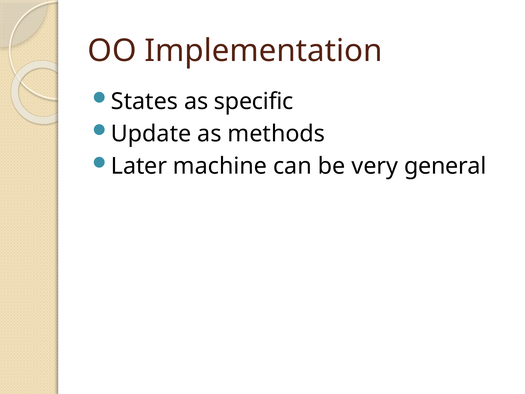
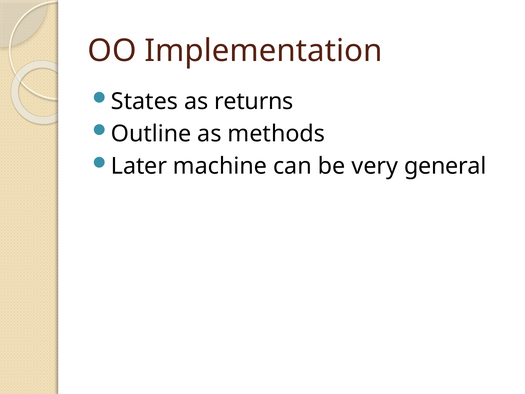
specific: specific -> returns (254, 101)
Update: Update -> Outline (151, 134)
